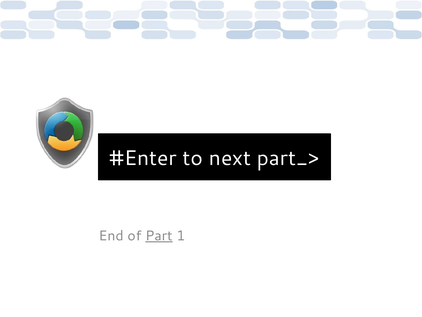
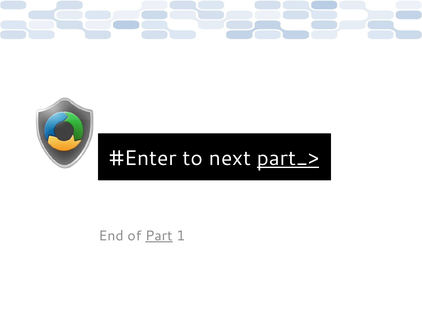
part_> underline: none -> present (288, 158)
